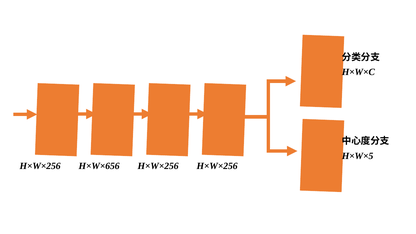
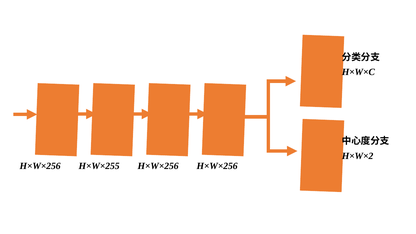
H×W×5: H×W×5 -> H×W×2 (358, 156)
H×W×656: H×W×656 -> H×W×255 (99, 166)
